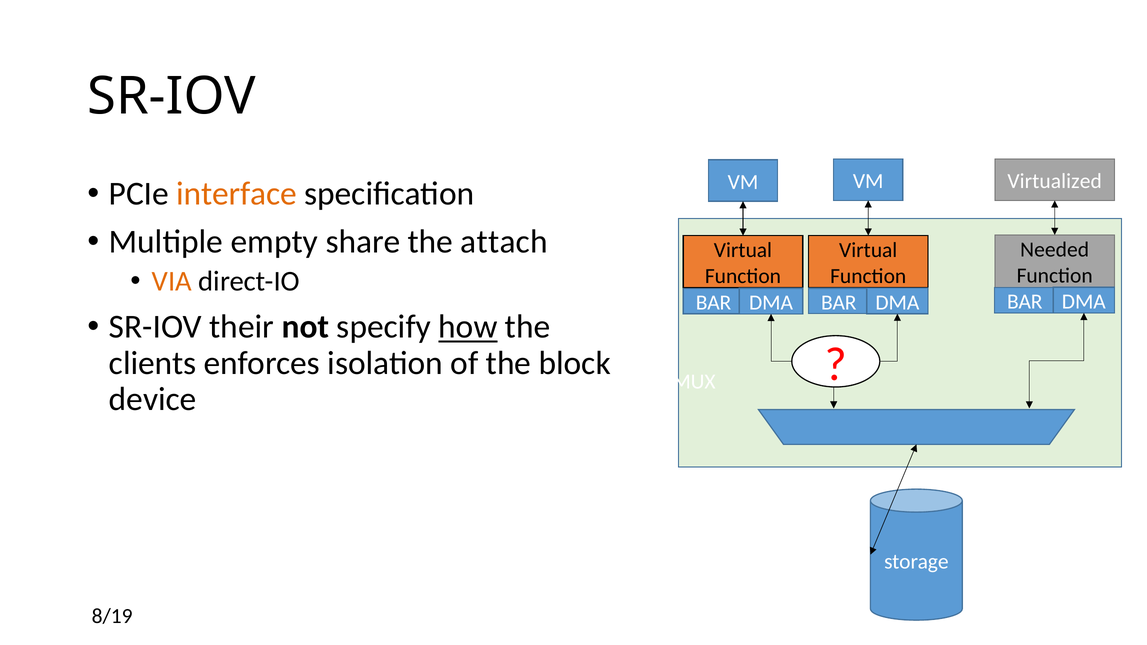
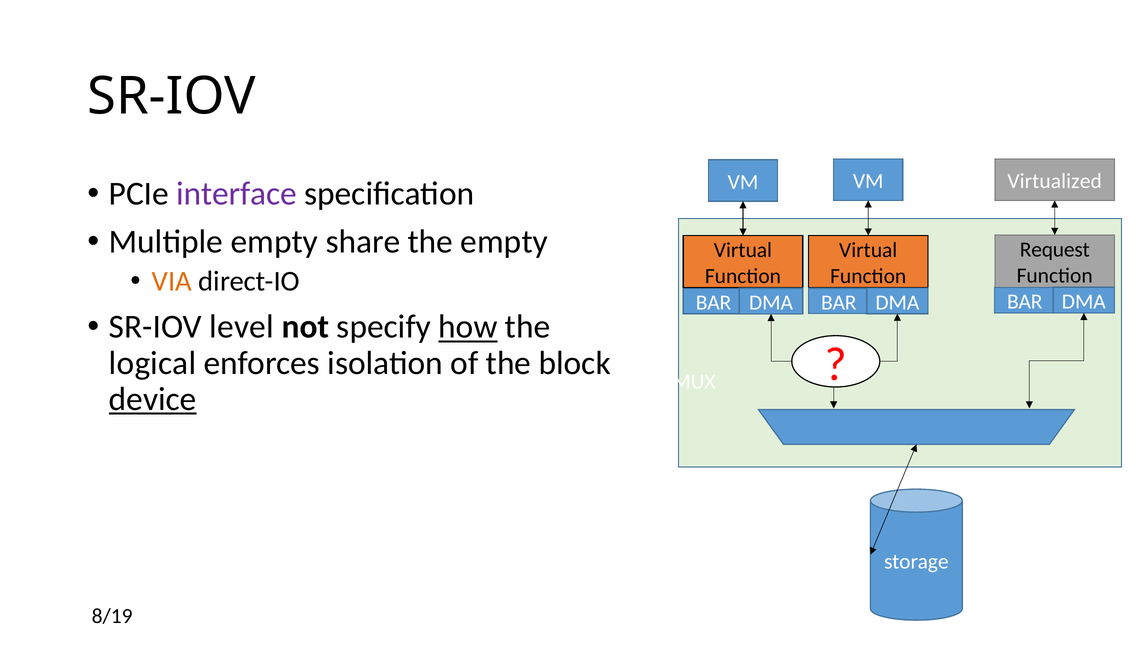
interface colour: orange -> purple (237, 194)
the attach: attach -> empty (504, 242)
Needed: Needed -> Request (1055, 250)
their: their -> level (242, 327)
clients: clients -> logical (153, 363)
device underline: none -> present (153, 399)
